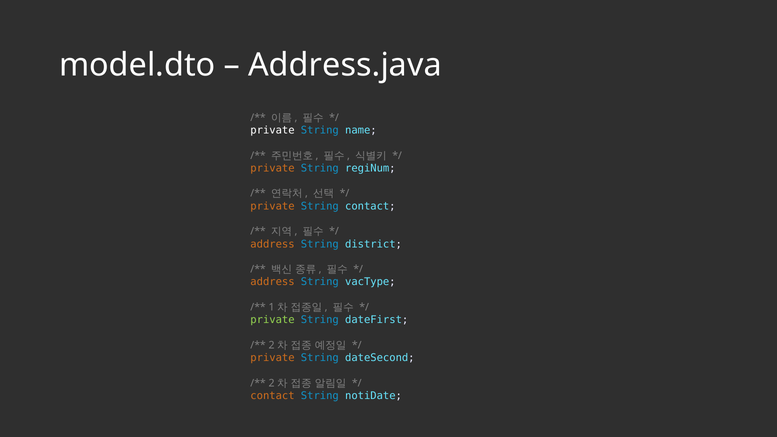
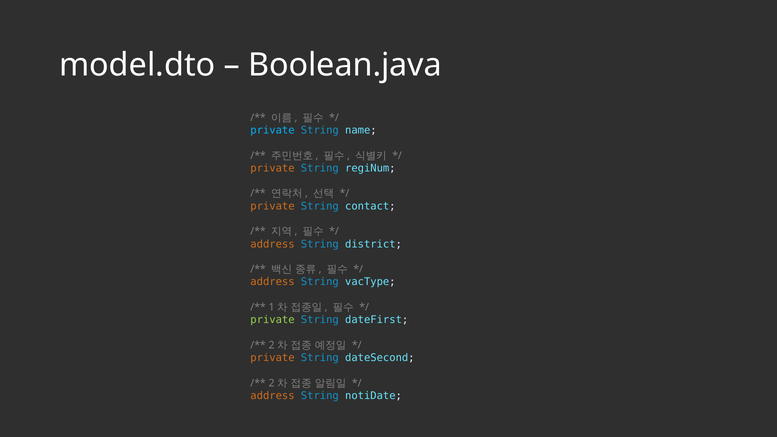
Address.java: Address.java -> Boolean.java (345, 65)
private colour: white -> light blue (273, 130)
contact: contact -> address (273, 396)
